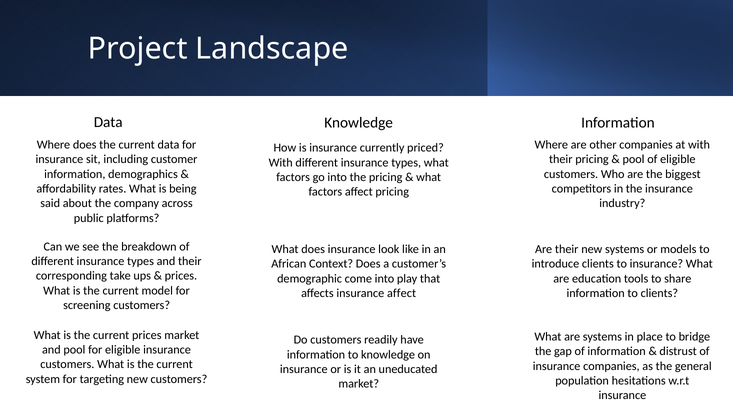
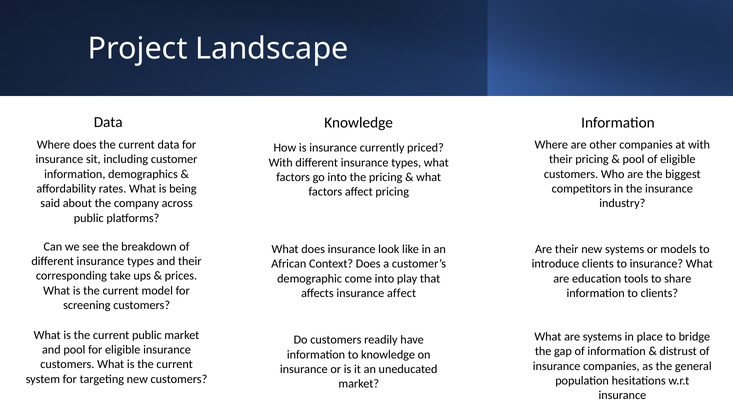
current prices: prices -> public (147, 335)
